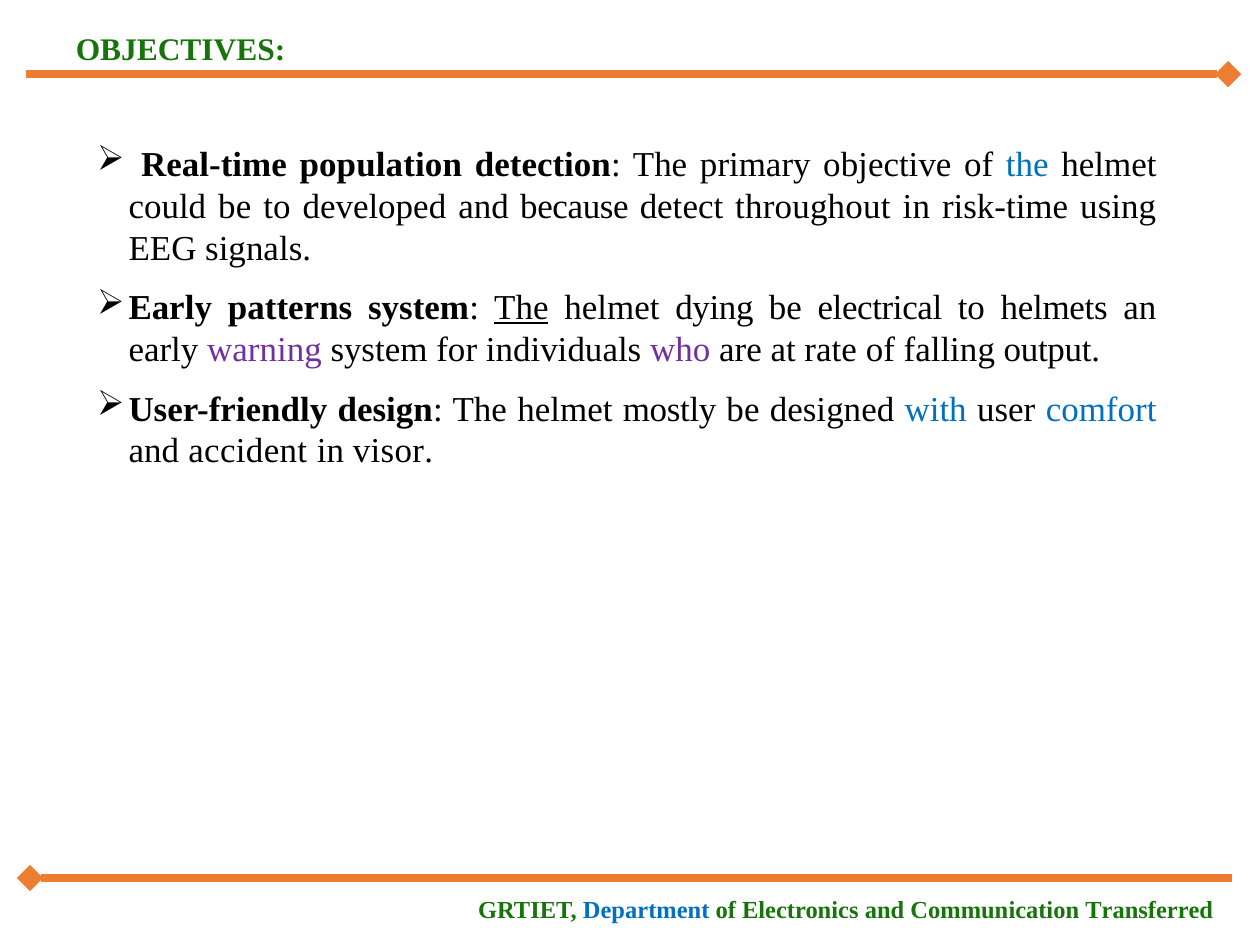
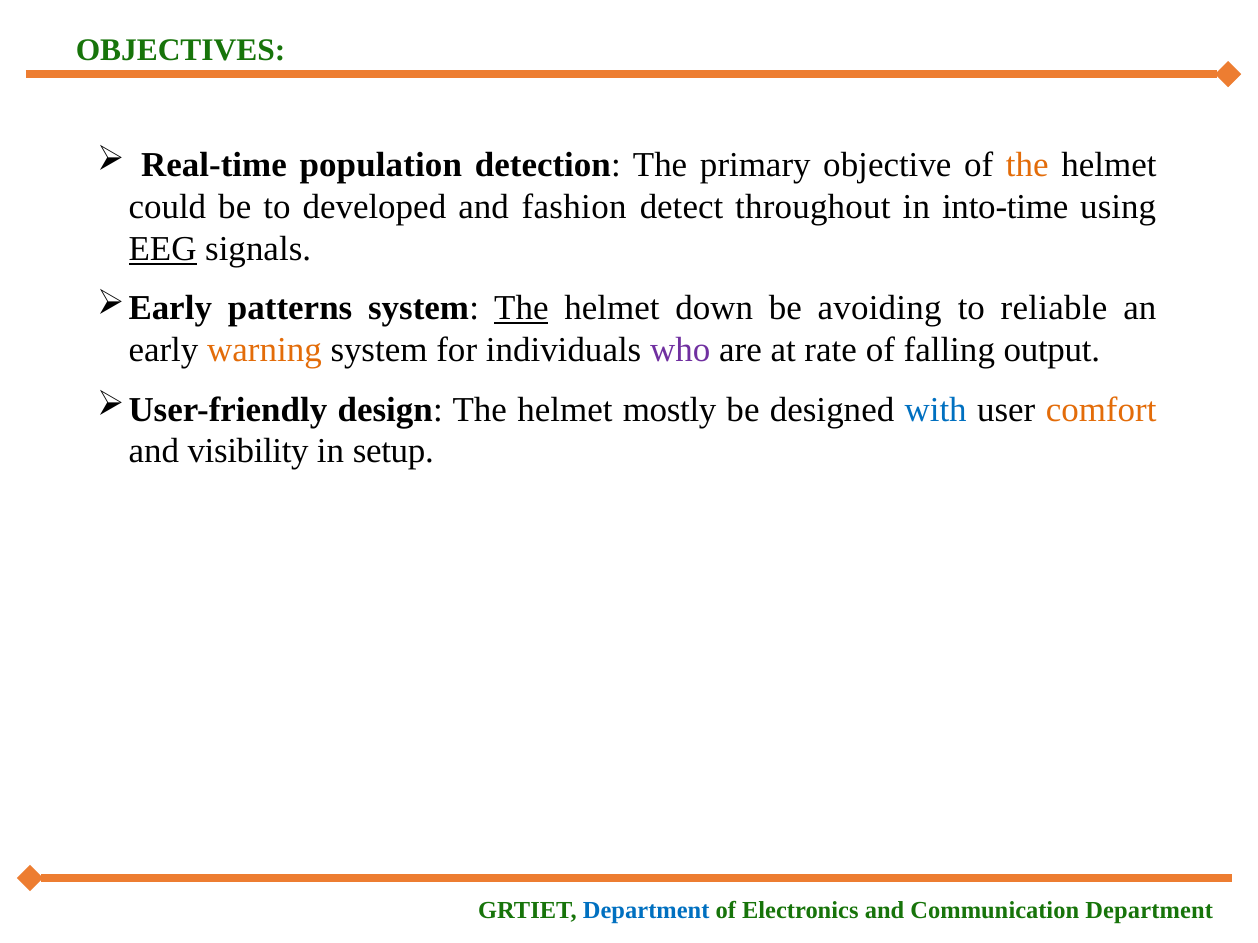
the colour: blue -> orange (1027, 165)
because: because -> fashion (574, 207)
risk-time: risk-time -> into-time (1005, 207)
EEG underline: none -> present (163, 249)
dying: dying -> down (714, 308)
electrical: electrical -> avoiding (880, 308)
helmets: helmets -> reliable (1054, 308)
warning colour: purple -> orange (264, 350)
comfort colour: blue -> orange (1101, 410)
accident: accident -> visibility (248, 452)
visor: visor -> setup (393, 452)
Communication Transferred: Transferred -> Department (1149, 911)
